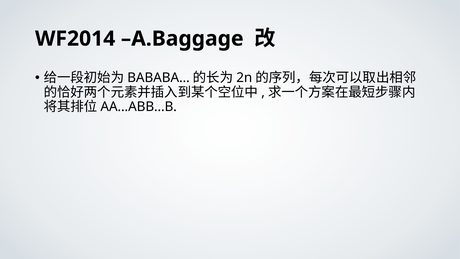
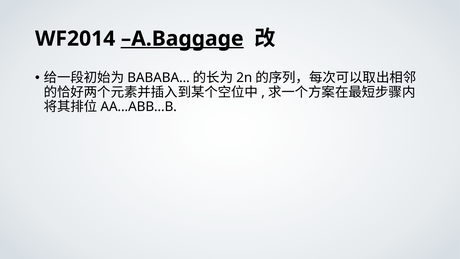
A.Baggage underline: none -> present (182, 39)
